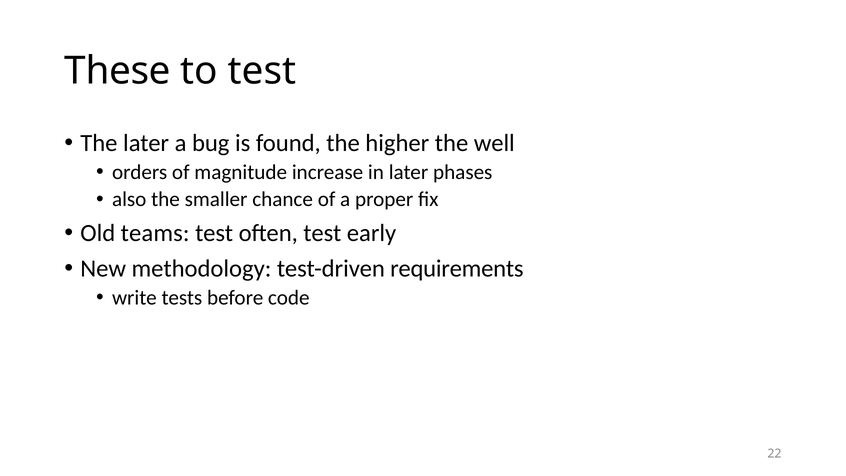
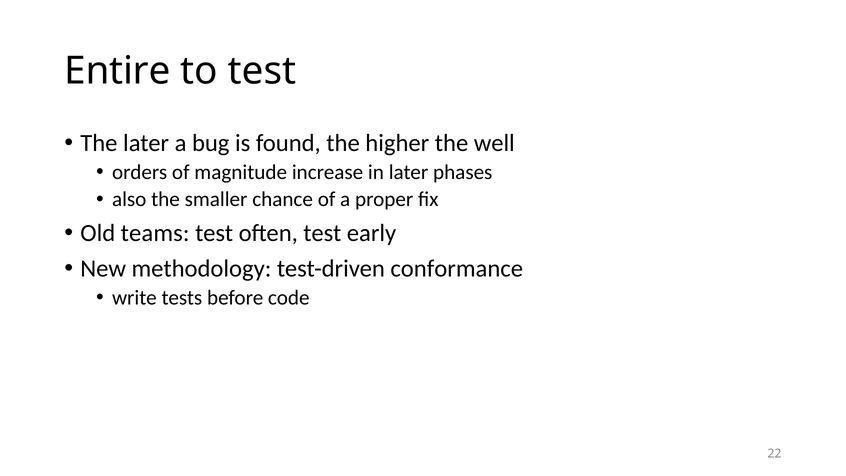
These: These -> Entire (118, 71)
requirements: requirements -> conformance (457, 268)
